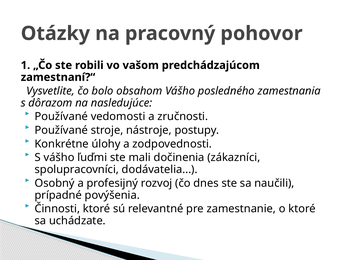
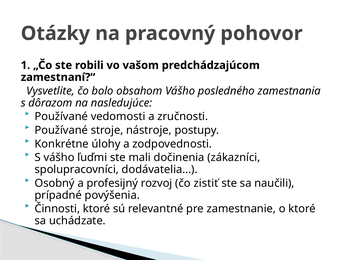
dnes: dnes -> zistiť (206, 183)
